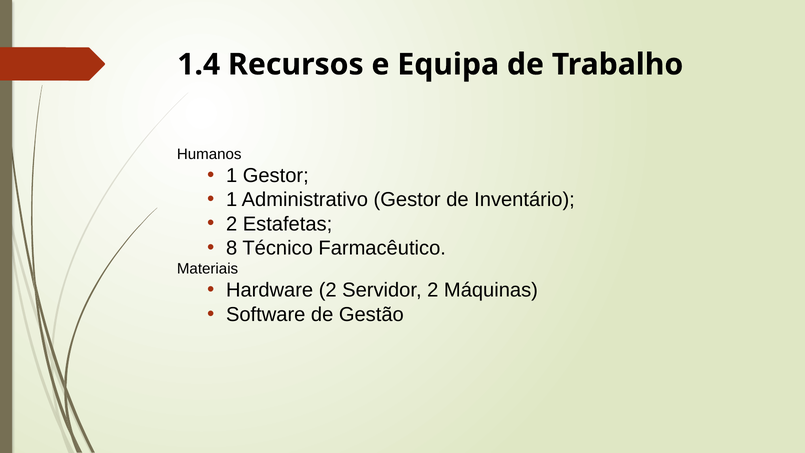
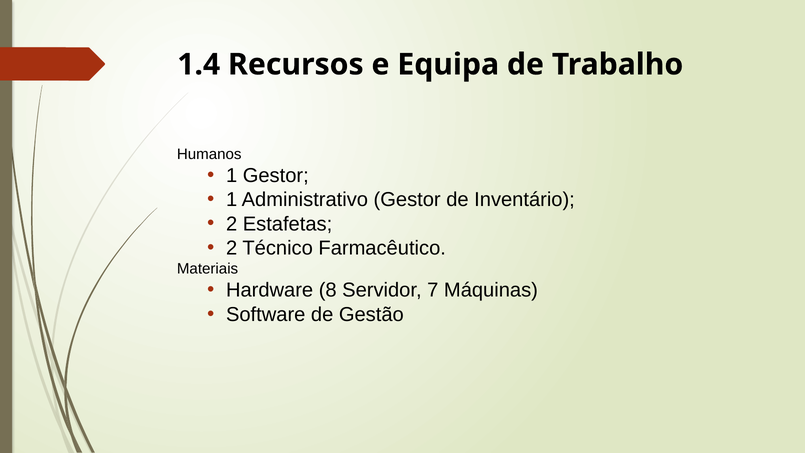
8: 8 -> 2 (232, 248)
Hardware 2: 2 -> 8 (328, 290)
Servidor 2: 2 -> 7 (433, 290)
